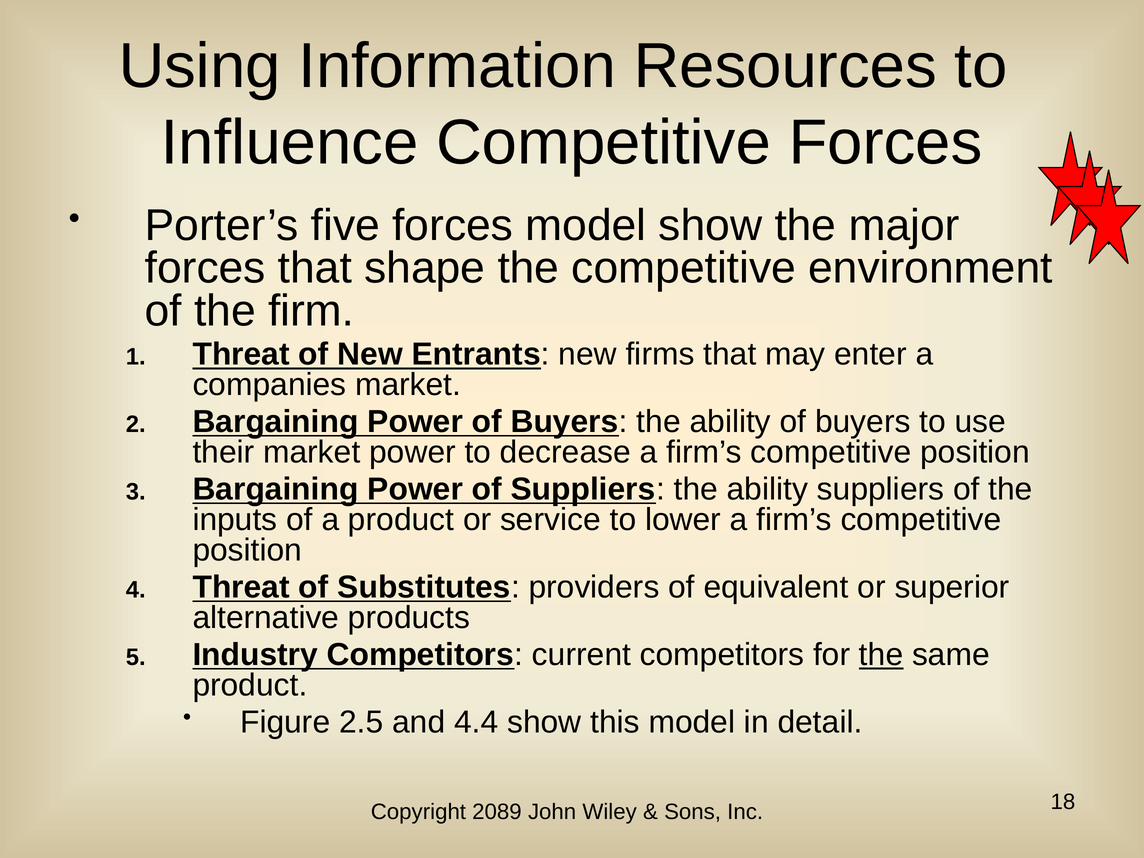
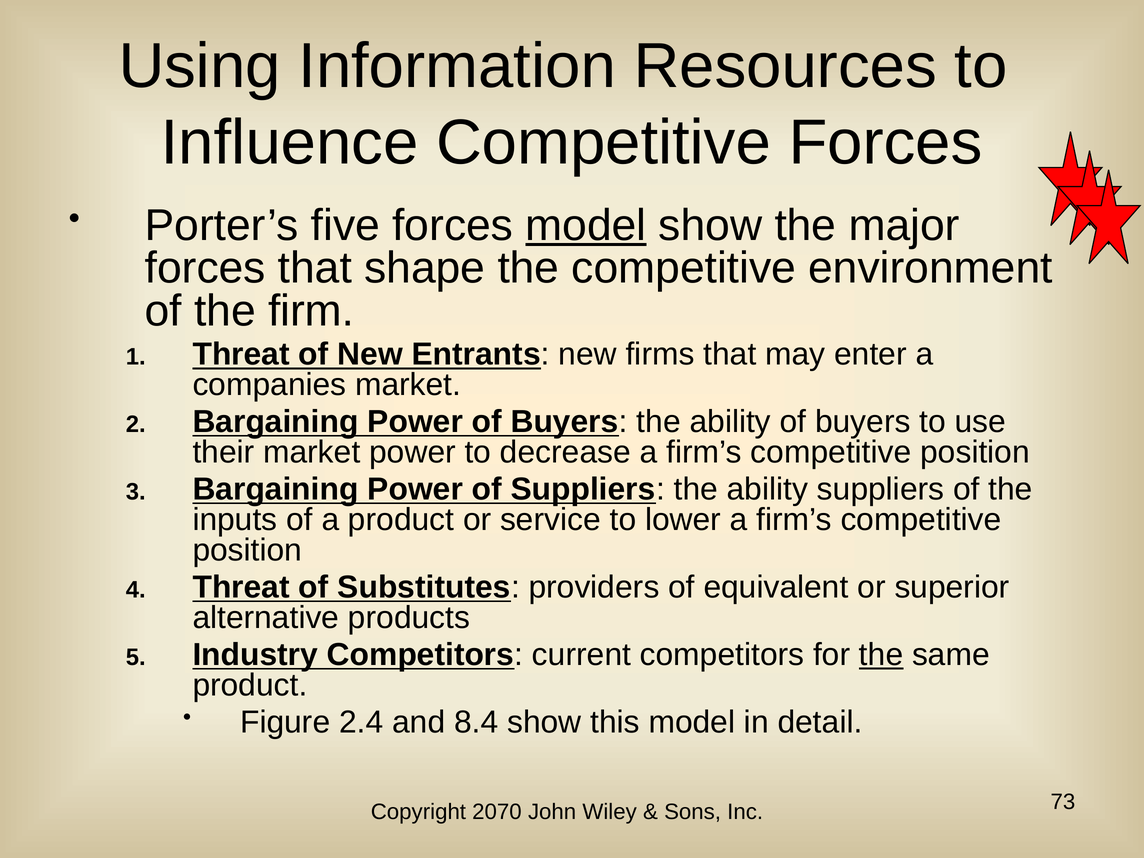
model underline: none -> present (586, 225)
2.5: 2.5 -> 2.4 (361, 722)
4.4: 4.4 -> 8.4 (476, 722)
2089: 2089 -> 2070 (497, 812)
18: 18 -> 73 (1063, 802)
